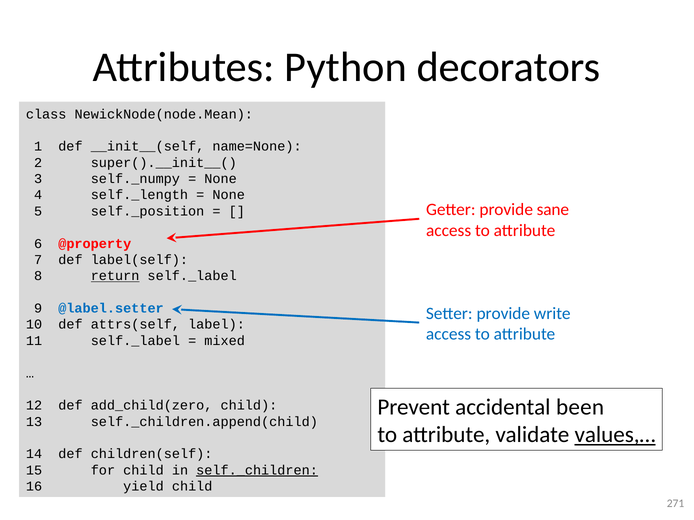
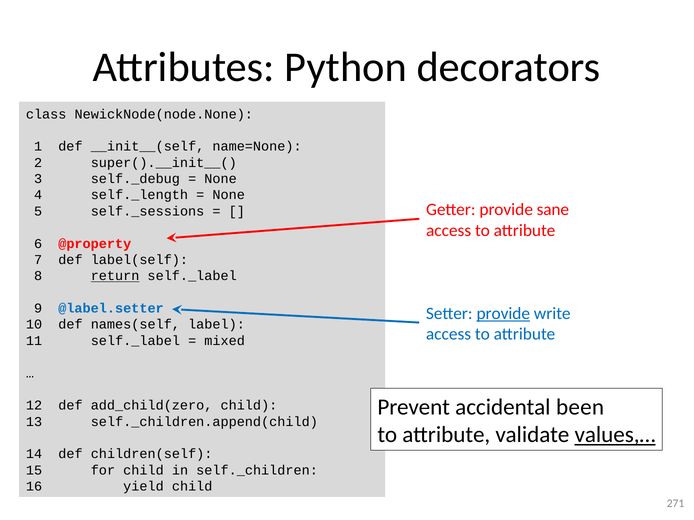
NewickNode(node.Mean: NewickNode(node.Mean -> NewickNode(node.None (164, 114)
self._numpy: self._numpy -> self._debug (135, 179)
self._position: self._position -> self._sessions (148, 211)
provide underline: none -> present (503, 314)
attrs(self: attrs(self -> names(self (135, 325)
self._children underline: present -> none (257, 471)
